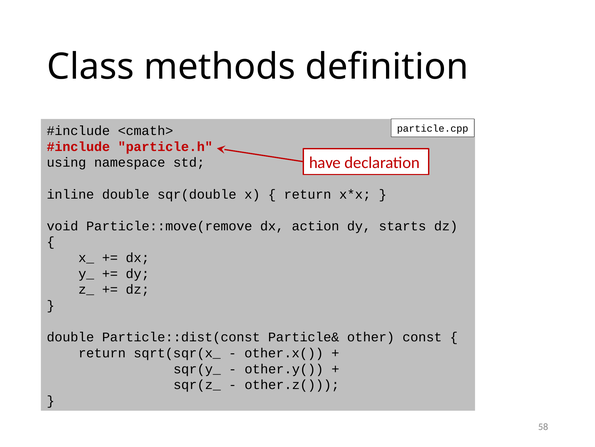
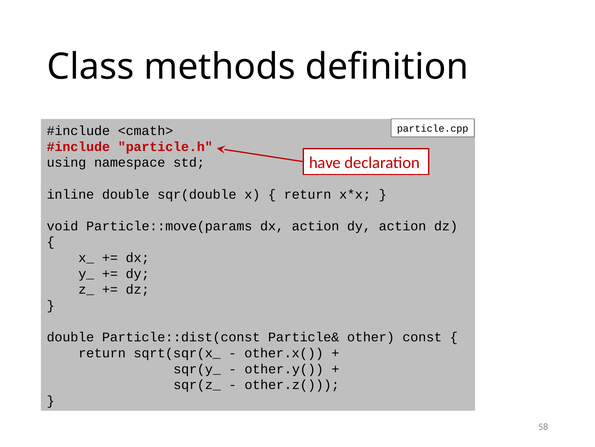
Particle::move(remove: Particle::move(remove -> Particle::move(params (169, 226)
dy starts: starts -> action (403, 226)
